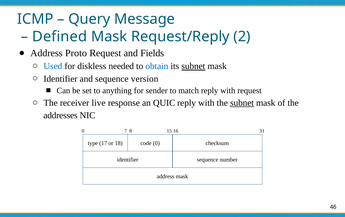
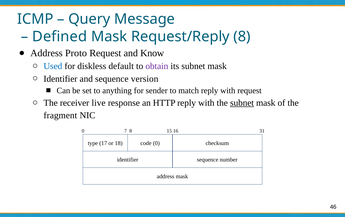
Request/Reply 2: 2 -> 8 (242, 37)
Fields: Fields -> Know (152, 53)
needed: needed -> default (121, 66)
obtain colour: blue -> purple (157, 66)
subnet underline: present -> none (193, 66)
QUIC: QUIC -> HTTP (164, 103)
addresses: addresses -> fragment (60, 116)
